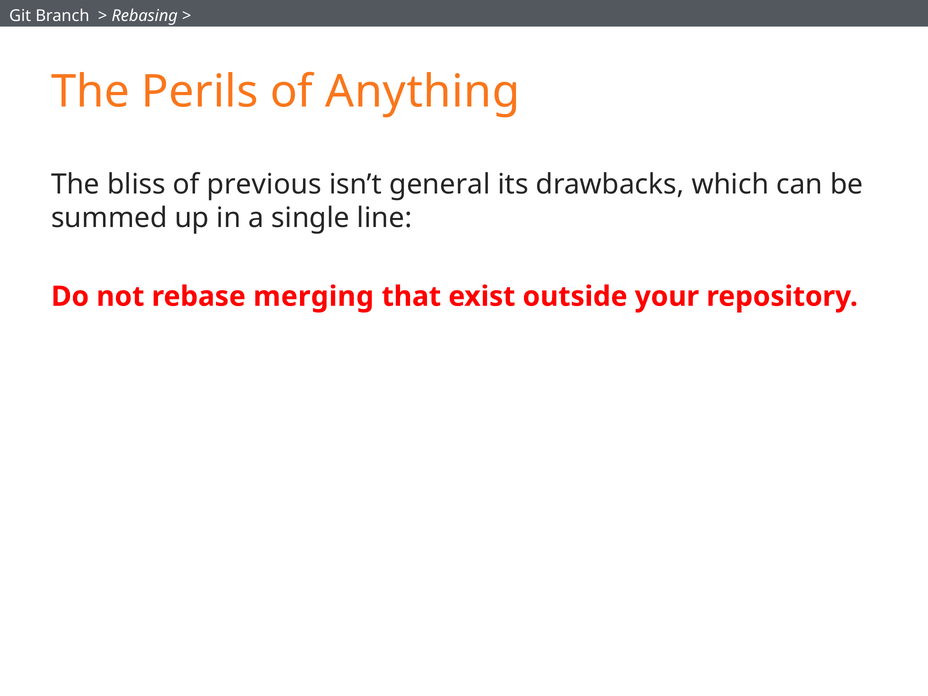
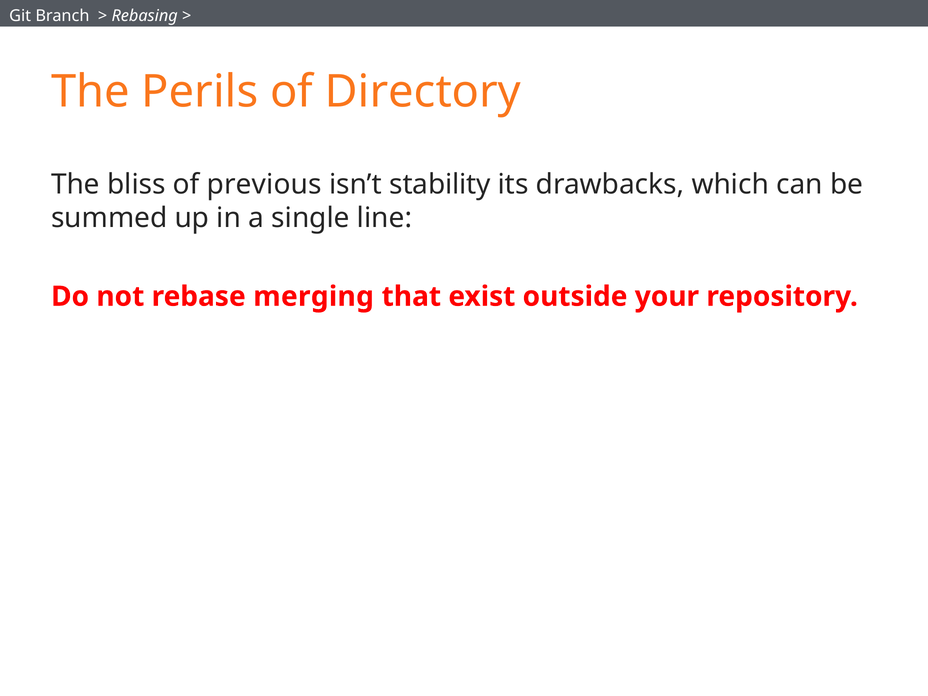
Anything: Anything -> Directory (423, 92)
general: general -> stability (440, 184)
